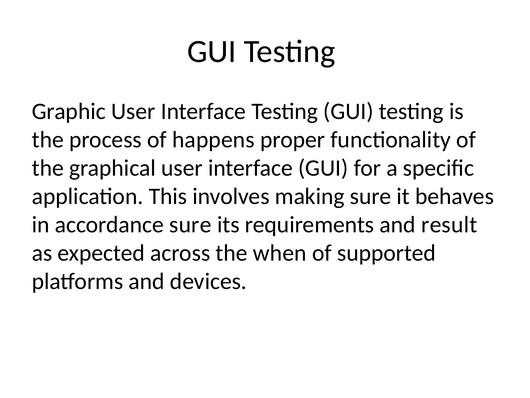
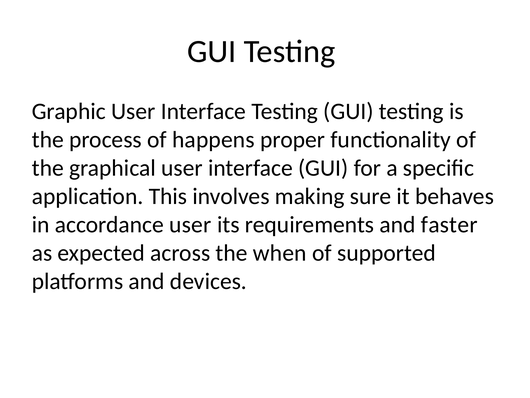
accordance sure: sure -> user (190, 224)
result: result -> faster (449, 224)
